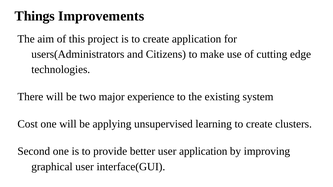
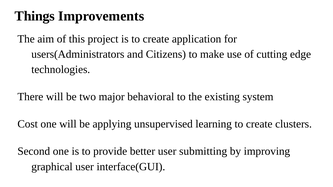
experience: experience -> behavioral (151, 97)
user application: application -> submitting (203, 152)
